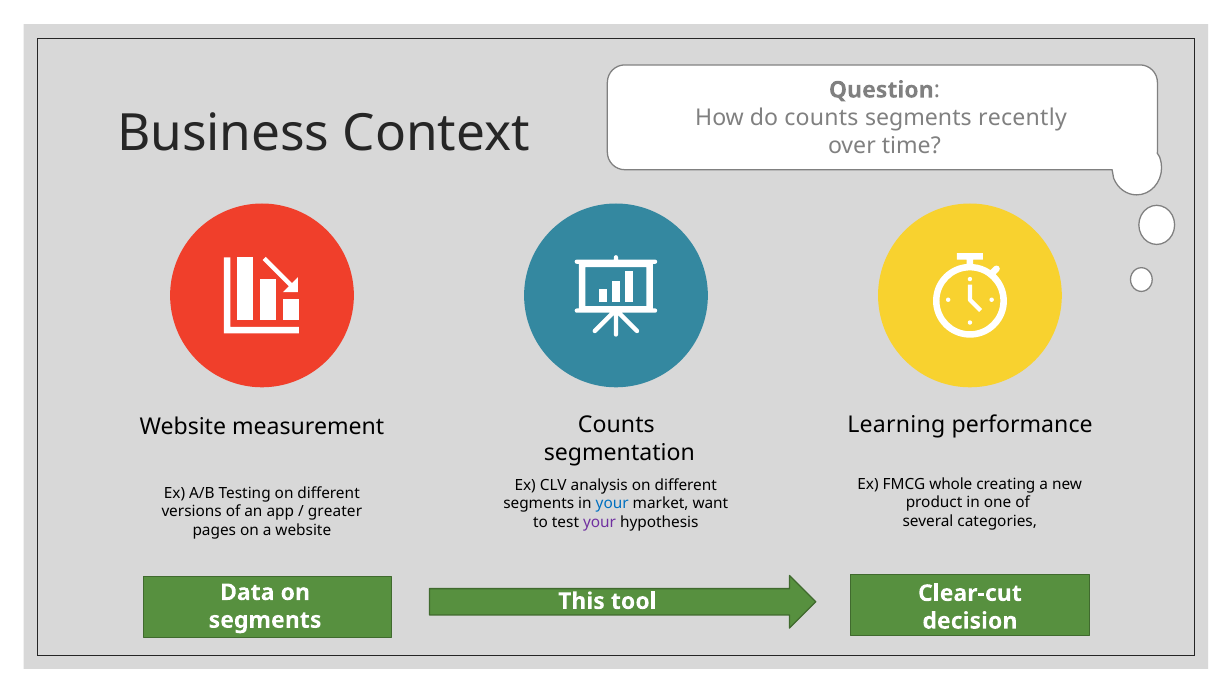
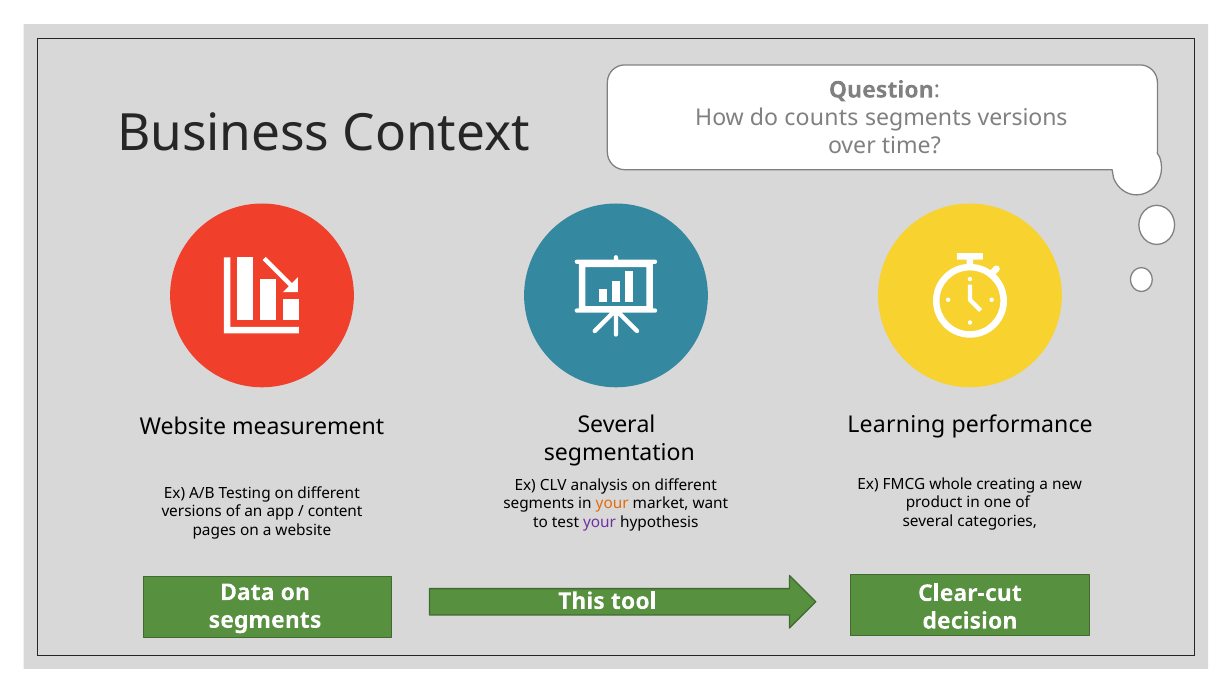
segments recently: recently -> versions (1023, 118)
measurement Counts: Counts -> Several (616, 425)
your colour: blue -> orange (612, 504)
greater: greater -> content (335, 512)
